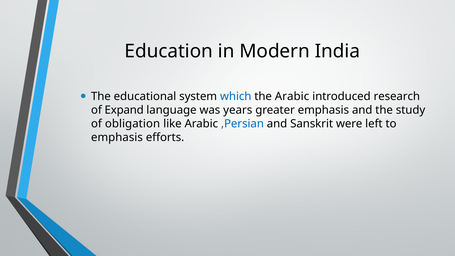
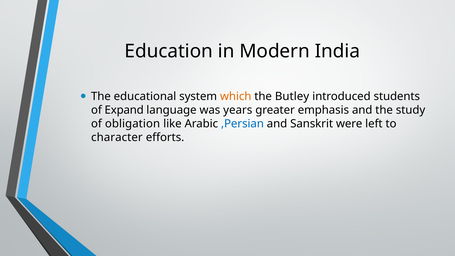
which colour: blue -> orange (236, 96)
the Arabic: Arabic -> Butley (292, 96)
research: research -> students (397, 96)
emphasis: emphasis -> character (117, 137)
